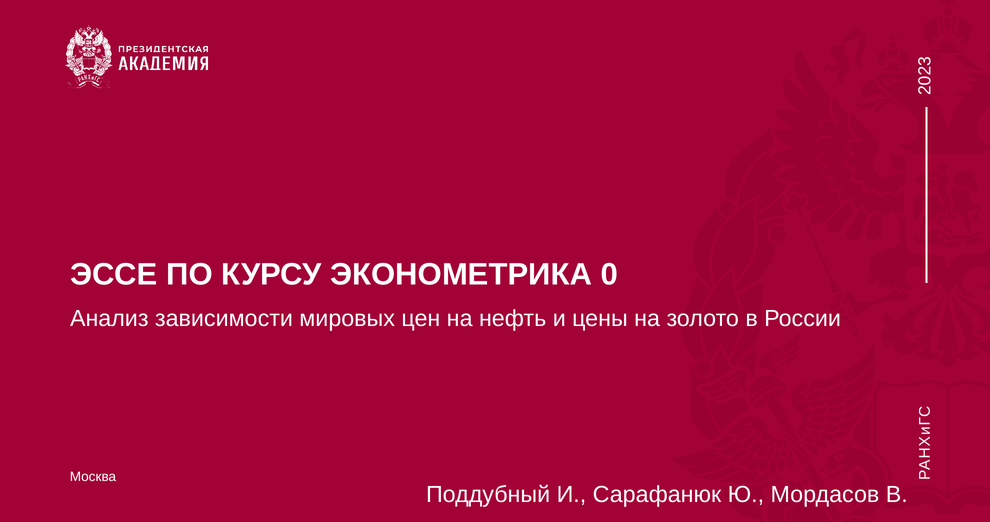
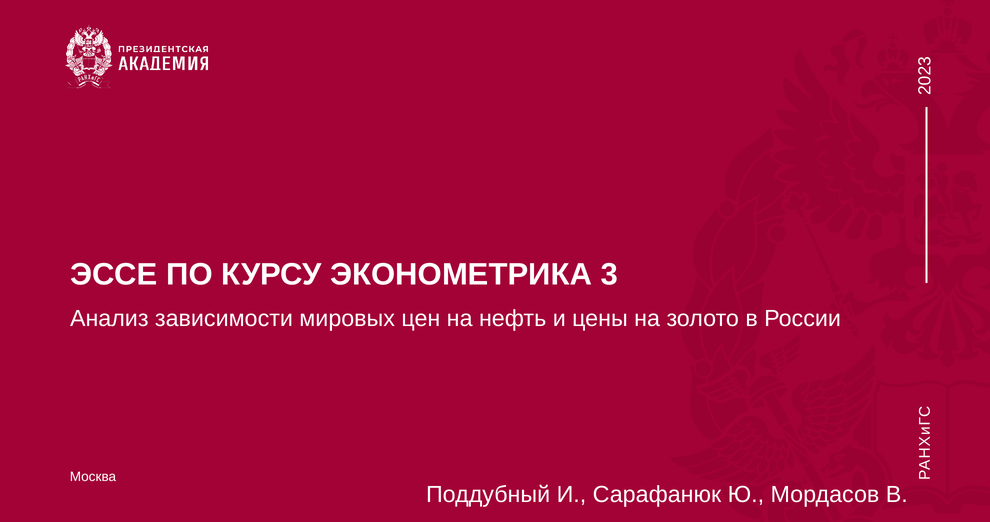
ЭКОНОМЕТРИКА 0: 0 -> 3 (609, 275)
